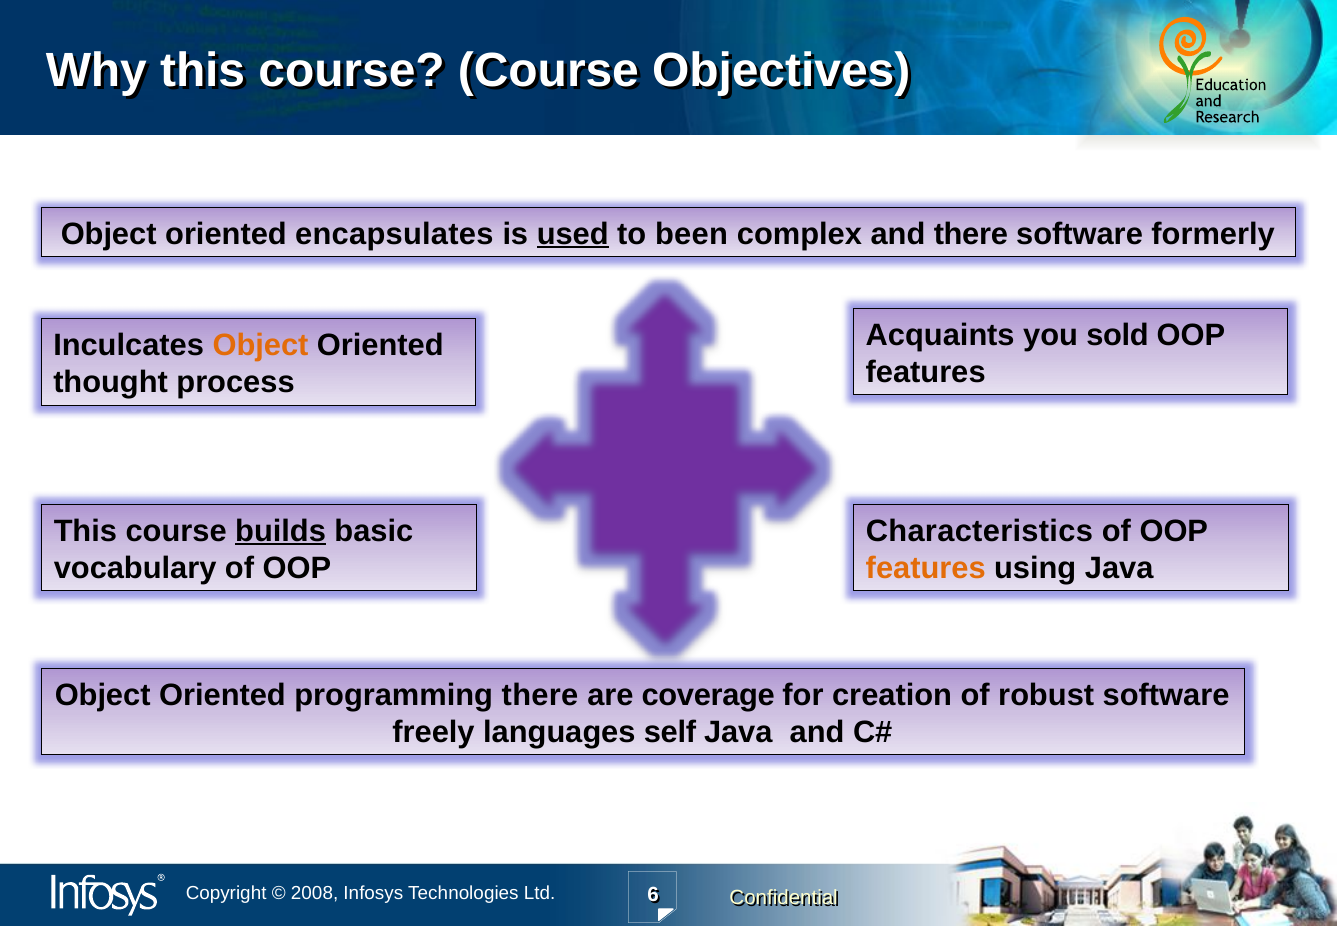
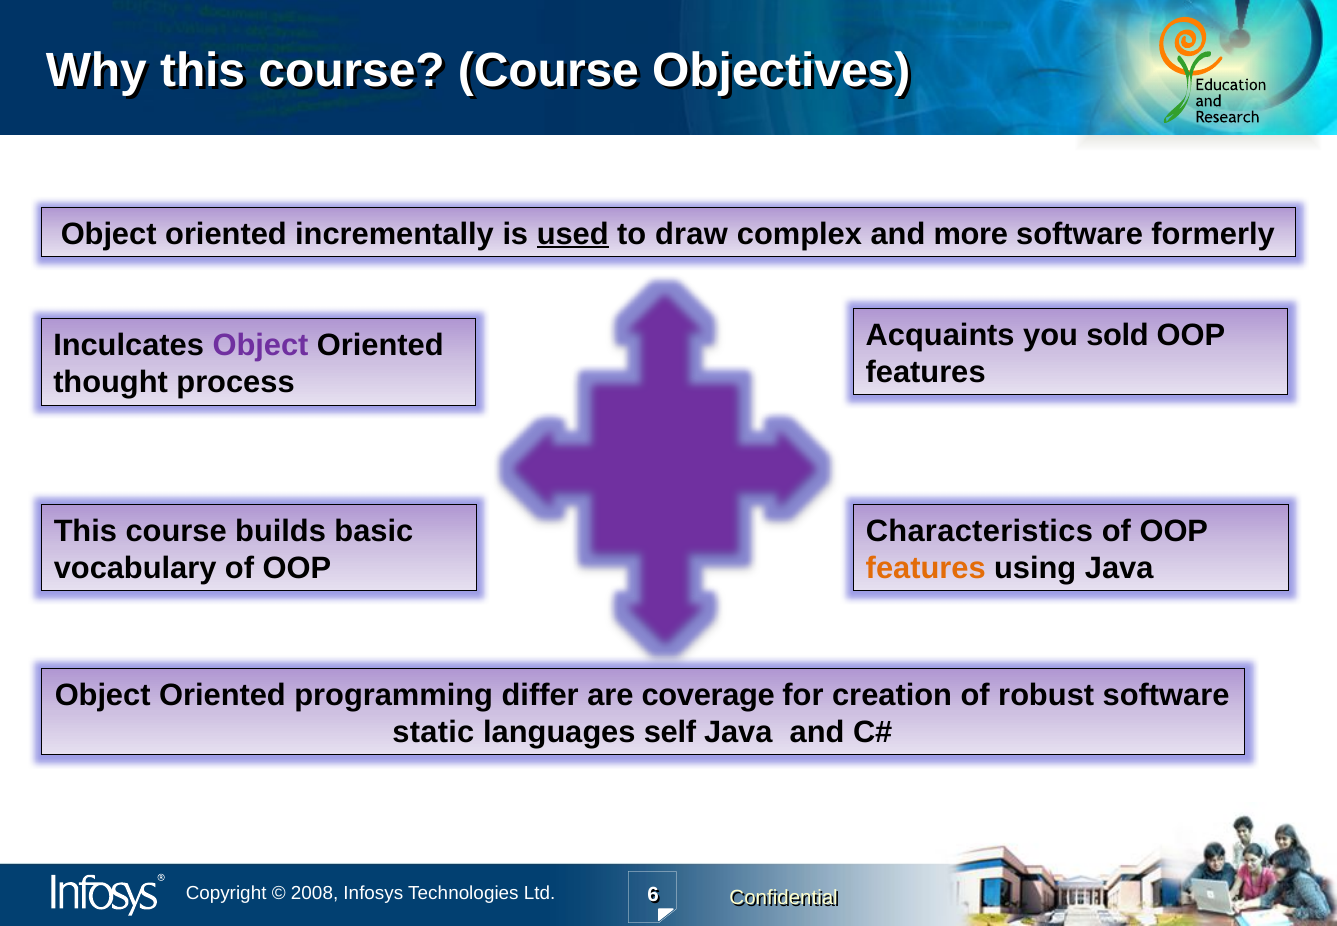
encapsulates: encapsulates -> incrementally (394, 234)
been: been -> draw (691, 234)
and there: there -> more (971, 234)
Object colour: orange -> purple (261, 346)
builds underline: present -> none (281, 531)
programming there: there -> differ (540, 695)
freely: freely -> static (433, 732)
